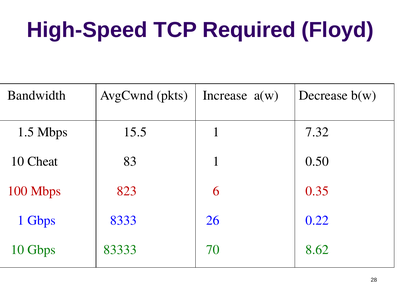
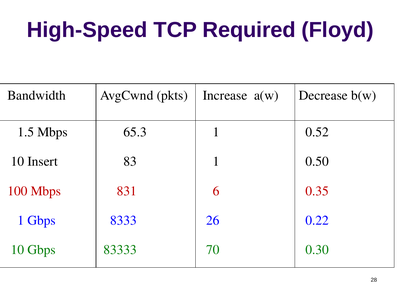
15.5: 15.5 -> 65.3 (135, 132)
7.32: 7.32 -> 0.52 (317, 132)
Cheat: Cheat -> Insert (43, 161)
823: 823 -> 831 (127, 191)
8.62: 8.62 -> 0.30 (317, 250)
